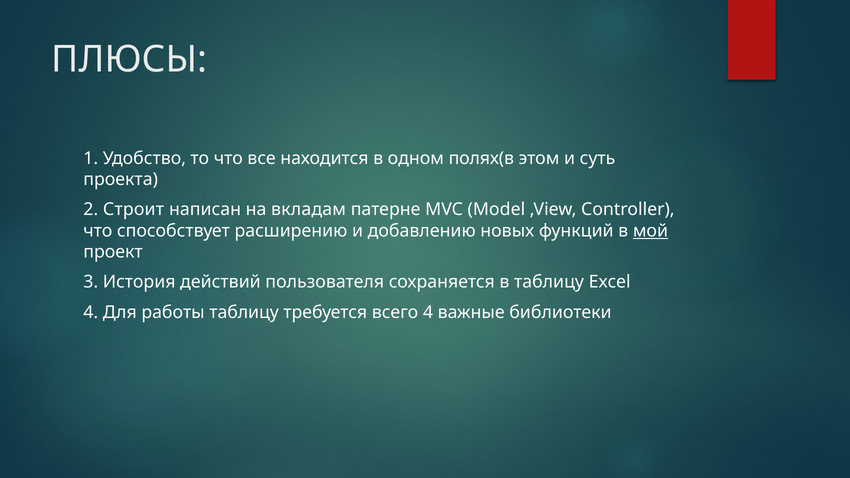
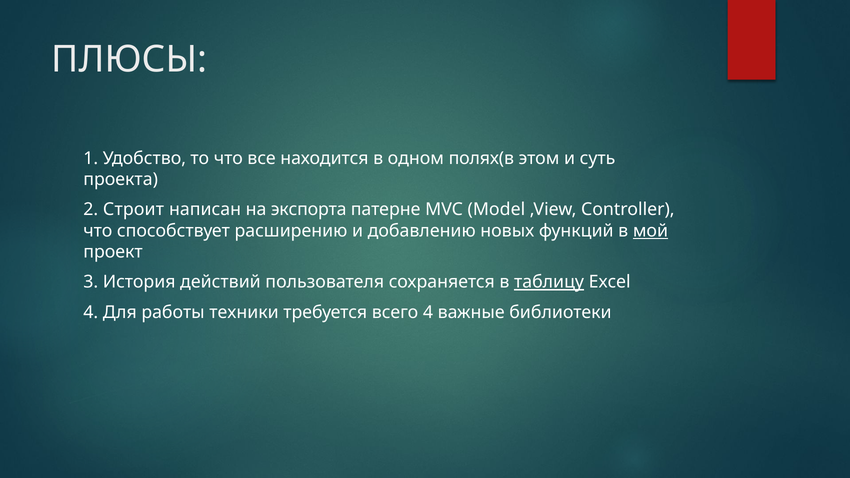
вкладам: вкладам -> экспорта (309, 210)
таблицу underline: none -> present (549, 282)
работы таблицу: таблицу -> техники (244, 312)
